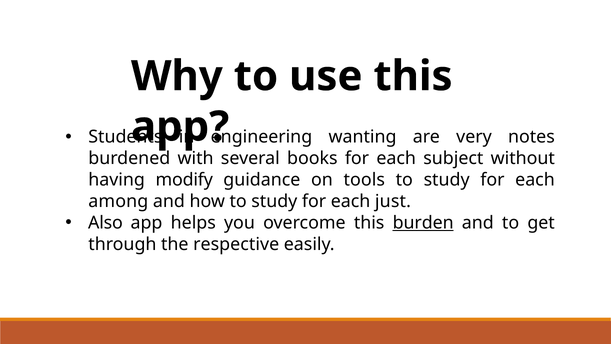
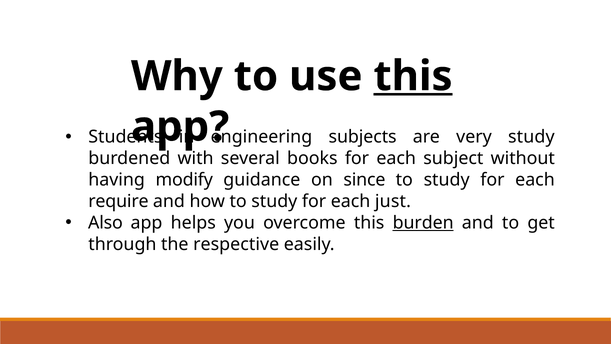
this underline: none -> present (413, 76)
wanting: wanting -> subjects (363, 137)
very notes: notes -> study (531, 137)
tools: tools -> since (364, 180)
among: among -> require (118, 201)
